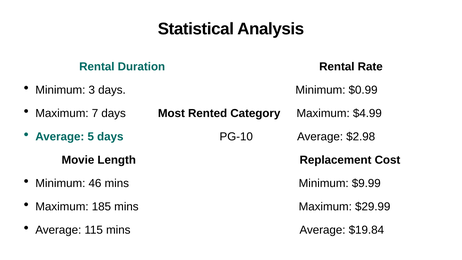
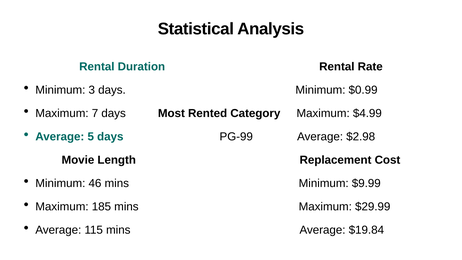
PG-10: PG-10 -> PG-99 (236, 137)
